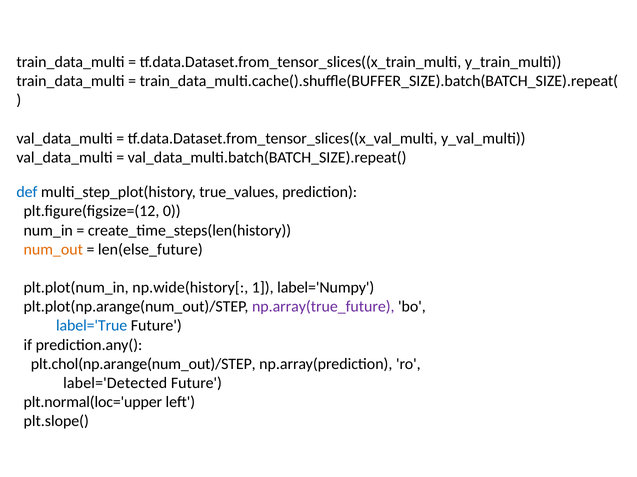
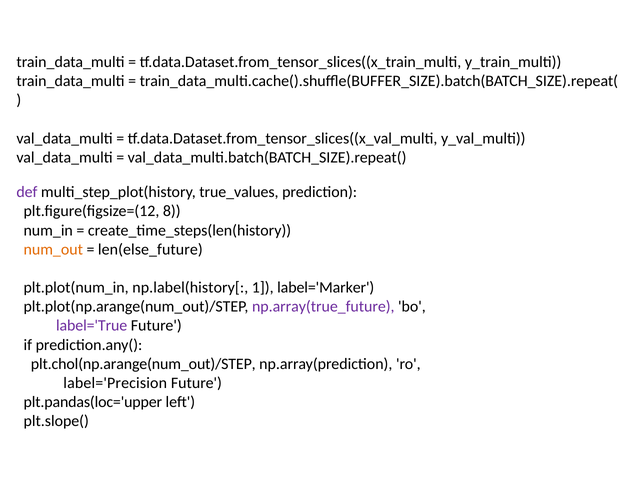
def colour: blue -> purple (27, 192)
0: 0 -> 8 (172, 212)
np.wide(history[: np.wide(history[ -> np.label(history[ (190, 288)
label='Numpy: label='Numpy -> label='Marker (326, 288)
label='True colour: blue -> purple (92, 326)
label='Detected: label='Detected -> label='Precision (115, 384)
plt.normal(loc='upper: plt.normal(loc='upper -> plt.pandas(loc='upper (93, 403)
